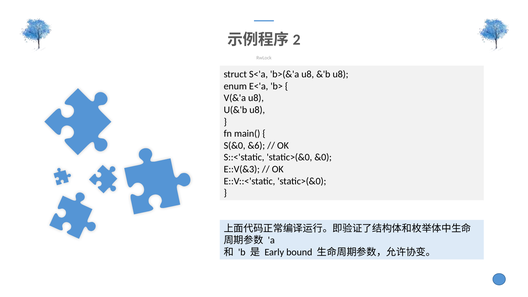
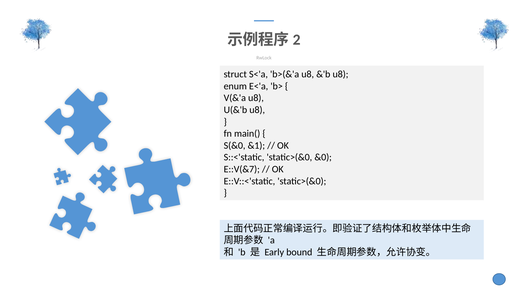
&6: &6 -> &1 (256, 146)
E::V(&3: E::V(&3 -> E::V(&7 (242, 169)
